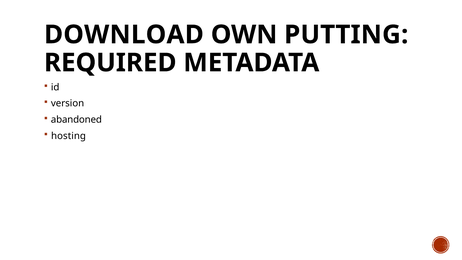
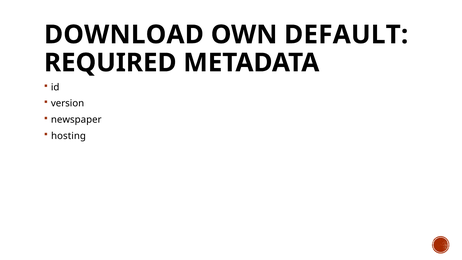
PUTTING: PUTTING -> DEFAULT (346, 35)
abandoned: abandoned -> newspaper (76, 120)
